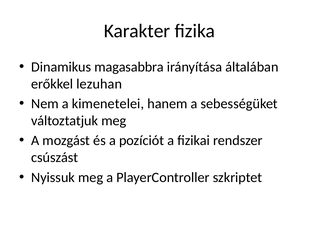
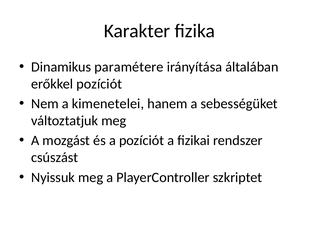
magasabbra: magasabbra -> paramétere (129, 67)
erőkkel lezuhan: lezuhan -> pozíciót (99, 84)
